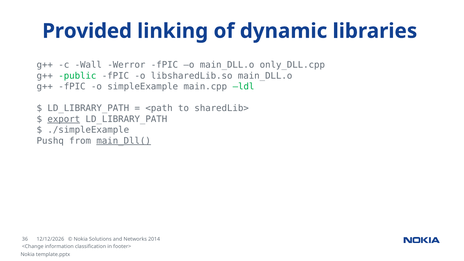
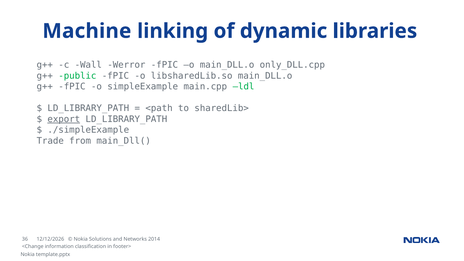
Provided: Provided -> Machine (87, 31)
Pushq: Pushq -> Trade (50, 141)
main_Dll( underline: present -> none (124, 141)
